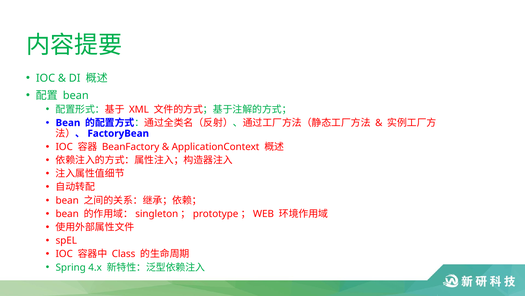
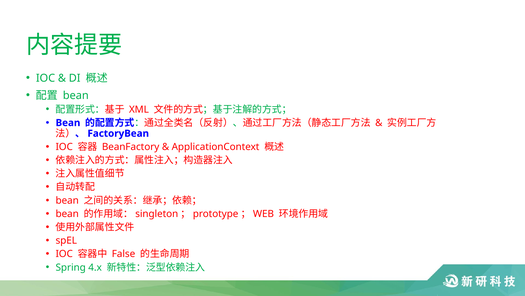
Class: Class -> False (124, 253)
